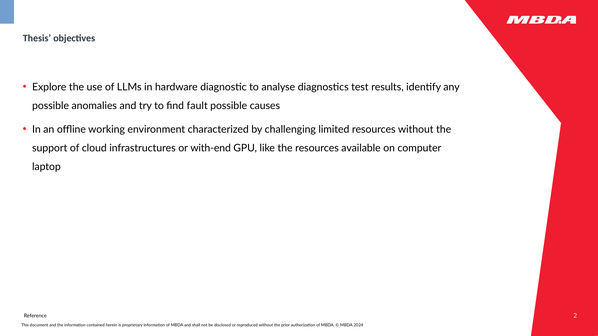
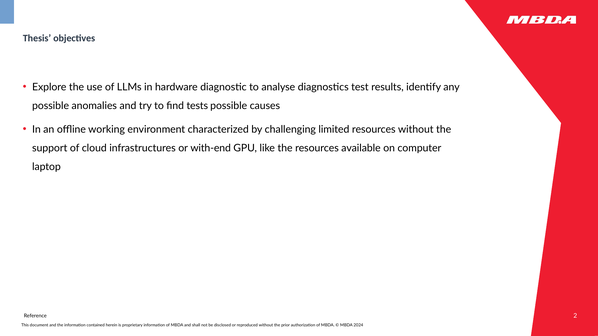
fault: fault -> tests (197, 106)
